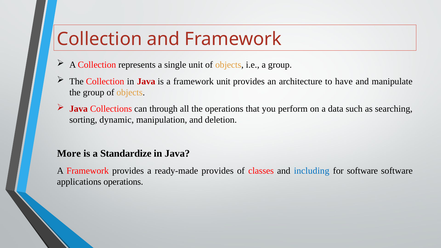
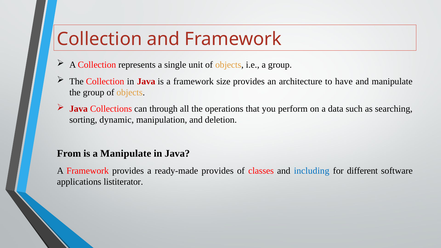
framework unit: unit -> size (223, 81)
More: More -> From (69, 154)
a Standardize: Standardize -> Manipulate (126, 154)
for software: software -> different (362, 171)
applications operations: operations -> listiterator (123, 182)
